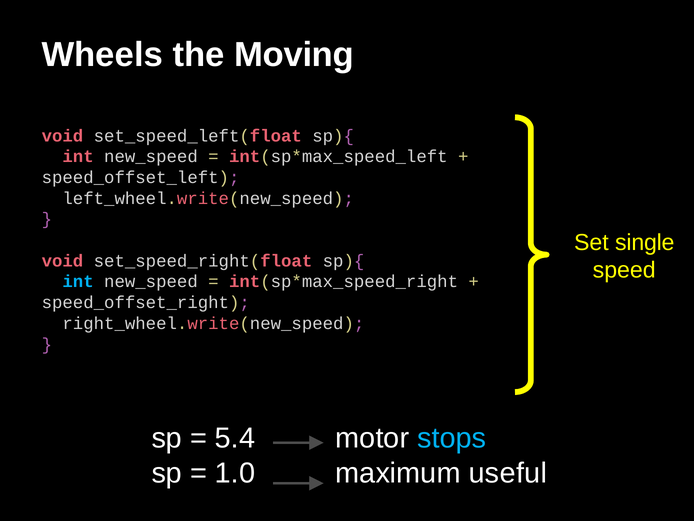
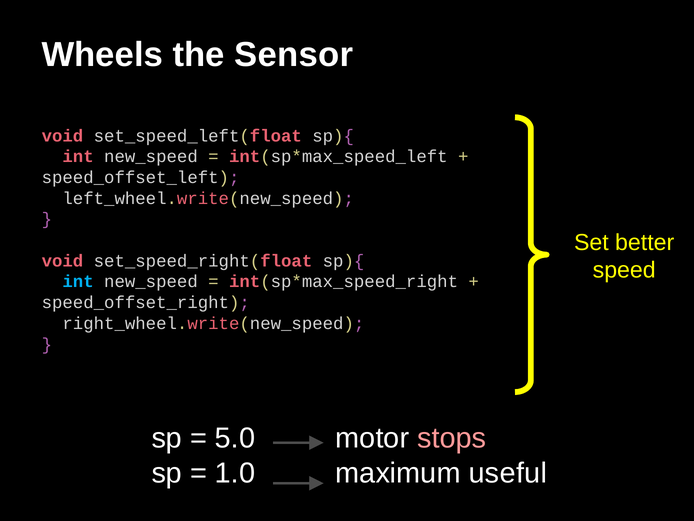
Moving: Moving -> Sensor (294, 55)
single: single -> better (645, 242)
5.4: 5.4 -> 5.0 (235, 438)
stops colour: light blue -> pink (452, 438)
